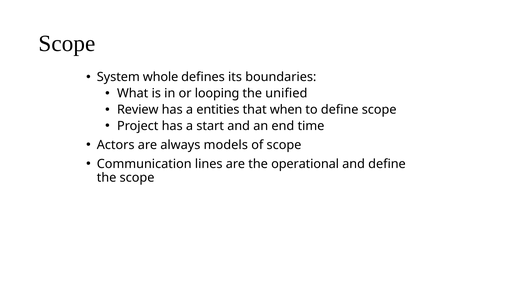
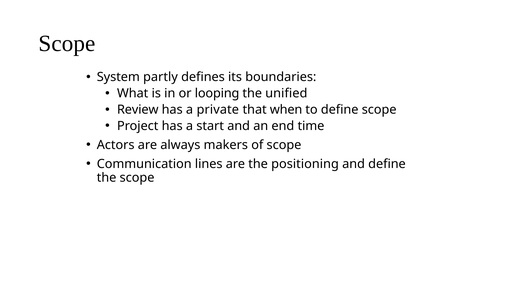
whole: whole -> partly (160, 77)
entities: entities -> private (218, 110)
models: models -> makers (226, 145)
operational: operational -> positioning (305, 164)
